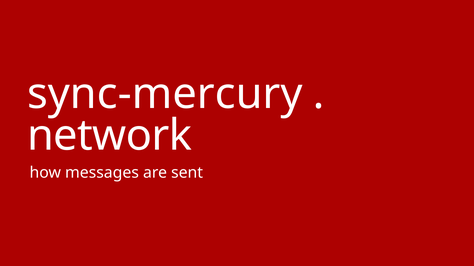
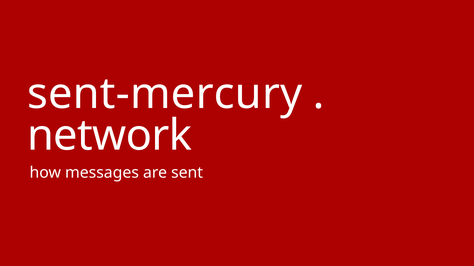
sync-mercury: sync-mercury -> sent-mercury (165, 94)
